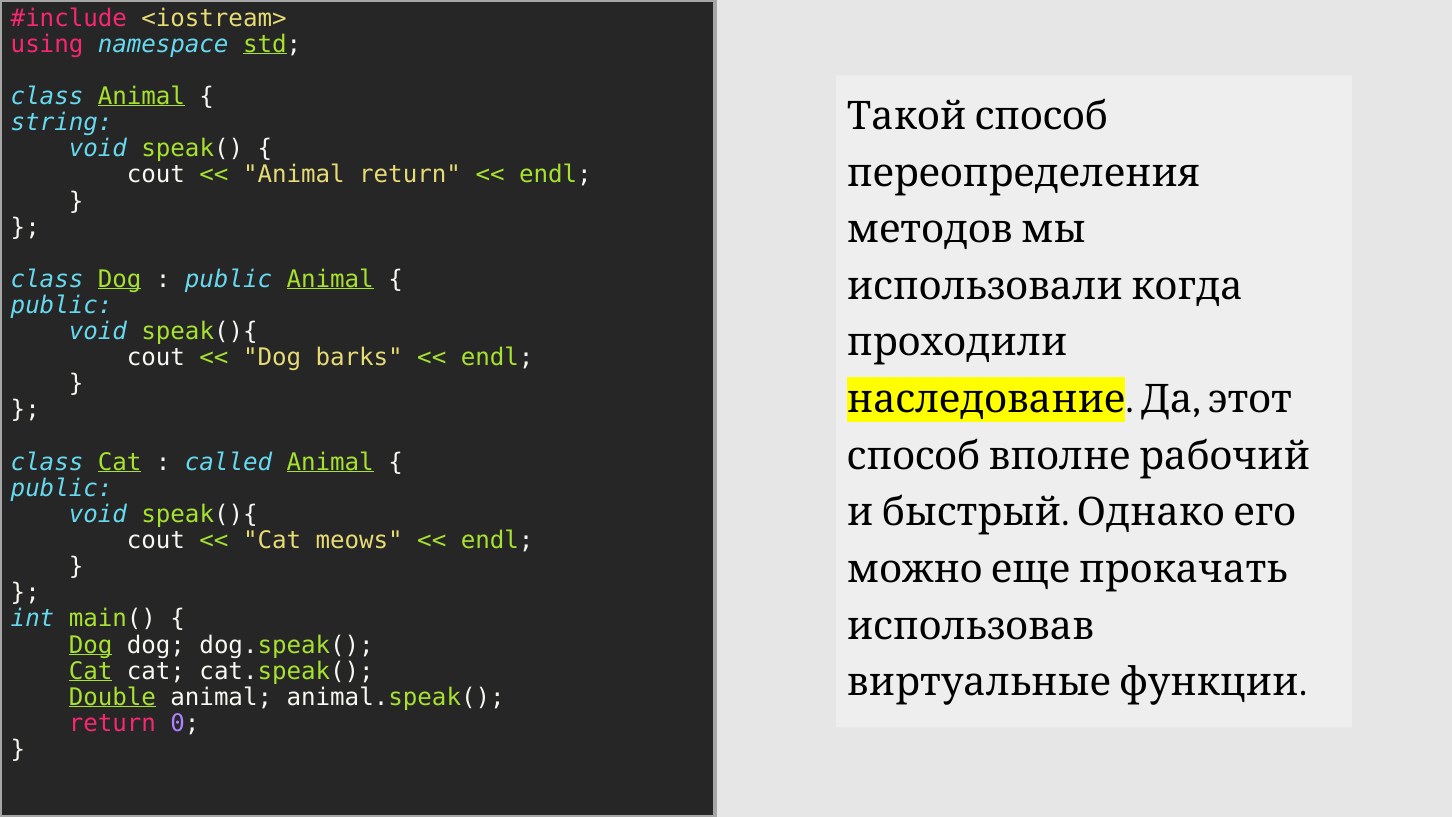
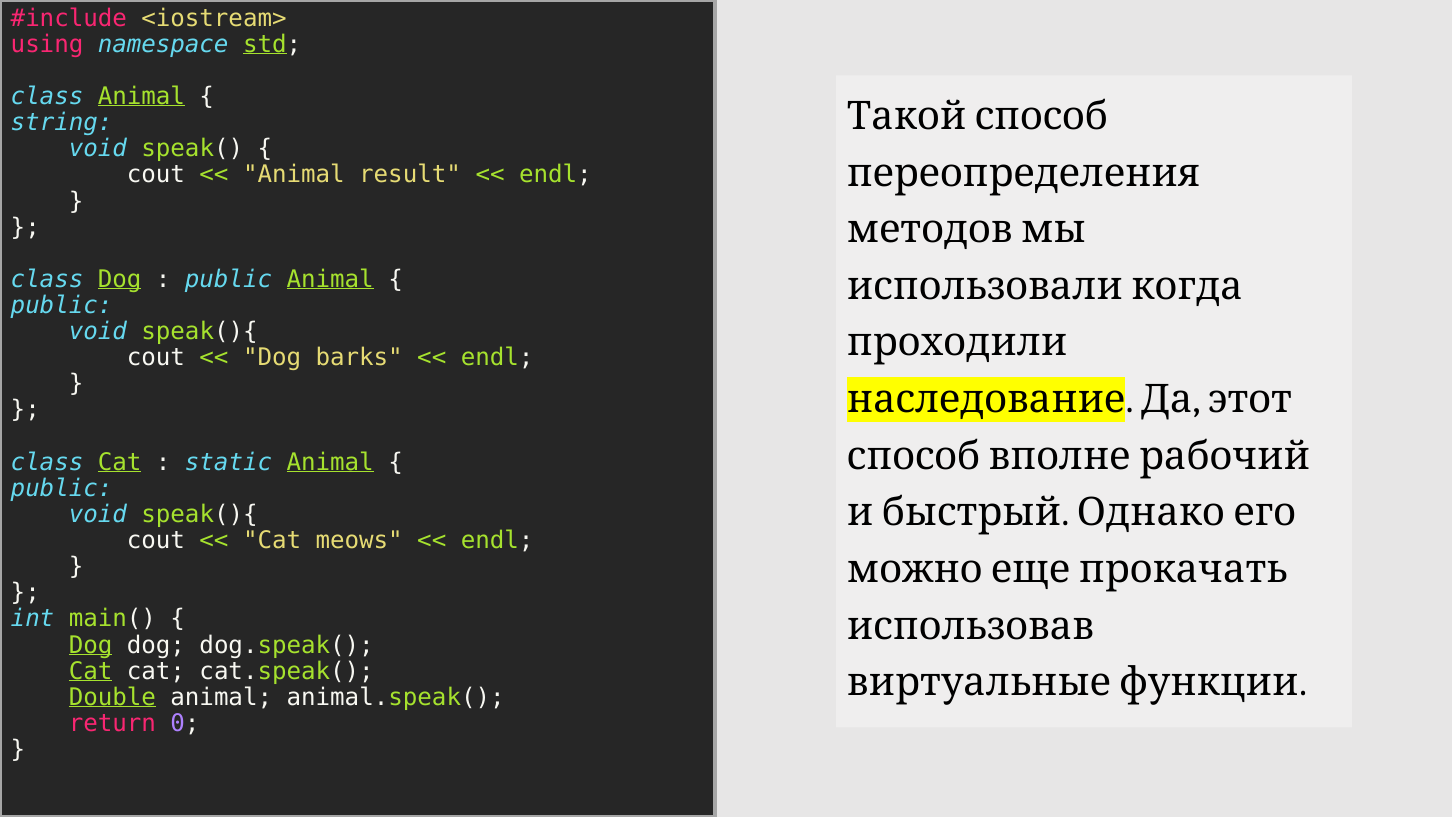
Animal return: return -> result (410, 175)
called: called -> static (229, 462)
